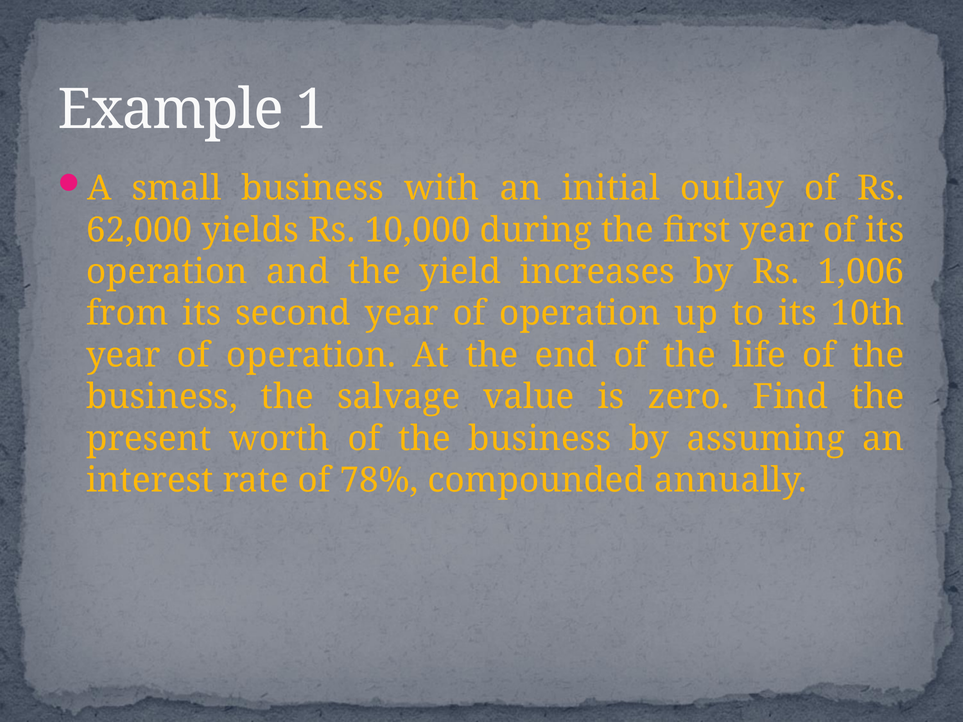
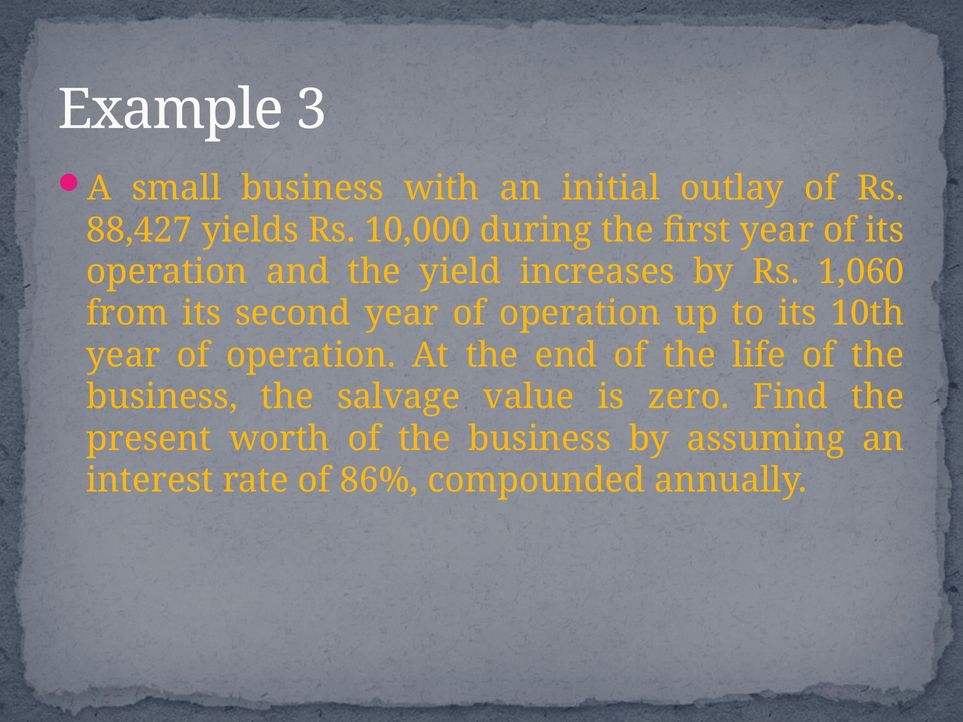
1: 1 -> 3 (311, 110)
62,000: 62,000 -> 88,427 (139, 230)
1,006: 1,006 -> 1,060 (861, 272)
78%: 78% -> 86% (379, 480)
